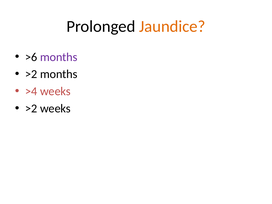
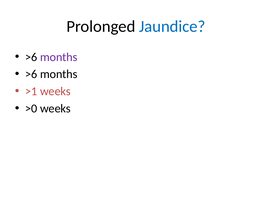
Jaundice colour: orange -> blue (172, 26)
>2: >2 -> >6 (31, 74)
>4: >4 -> >1 (31, 91)
>2: >2 -> >0 (31, 109)
